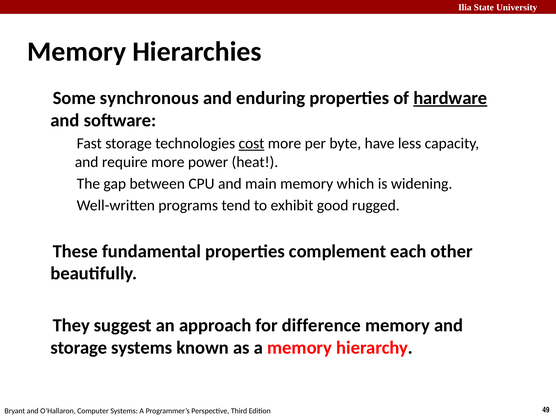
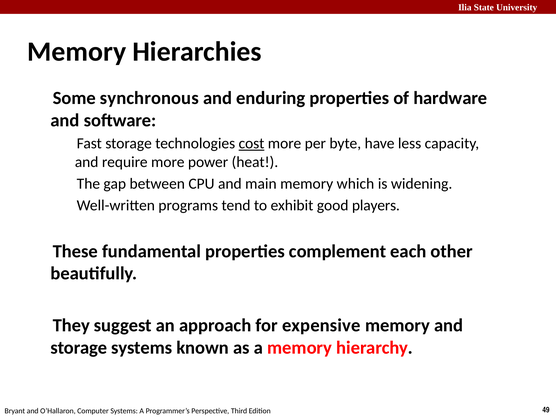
hardware underline: present -> none (450, 98)
rugged: rugged -> players (376, 205)
difference: difference -> expensive (321, 325)
